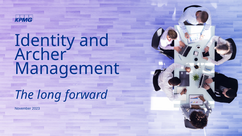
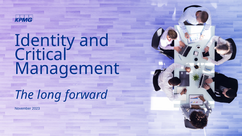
Archer: Archer -> Critical (41, 55)
